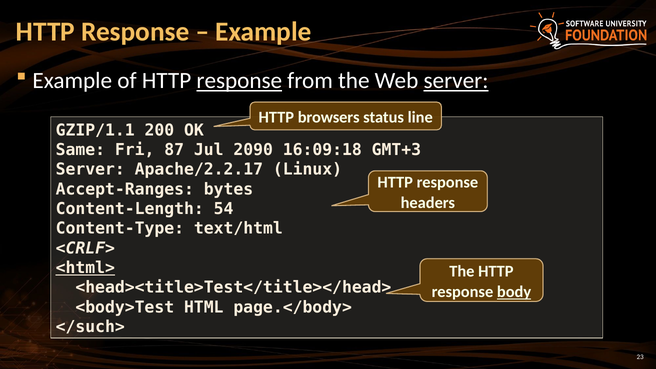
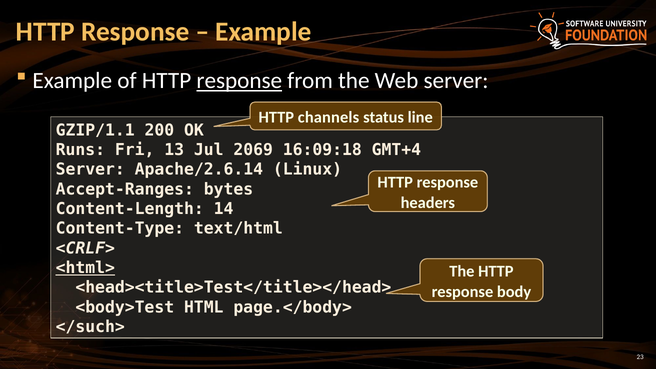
server underline: present -> none (456, 81)
browsers: browsers -> channels (329, 118)
Same: Same -> Runs (80, 150)
87: 87 -> 13 (174, 150)
2090: 2090 -> 2069 (253, 150)
GMT+3: GMT+3 -> GMT+4 (396, 150)
Apache/2.2.17: Apache/2.2.17 -> Apache/2.6.14 (199, 170)
54: 54 -> 14 (224, 209)
body underline: present -> none (514, 292)
